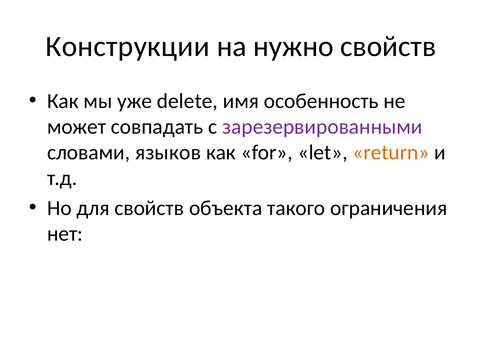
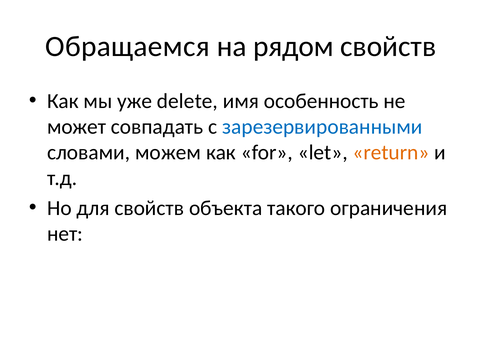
Конструкции: Конструкции -> Обращаемся (128, 47)
нужно: нужно -> рядом (294, 47)
зарезервированными colour: purple -> blue (322, 127)
языков: языков -> можем (168, 153)
